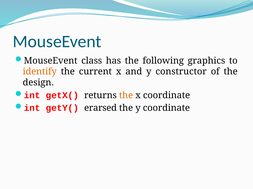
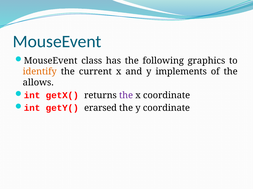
constructor: constructor -> implements (181, 72)
design: design -> allows (38, 83)
the colour: orange -> purple (126, 96)
